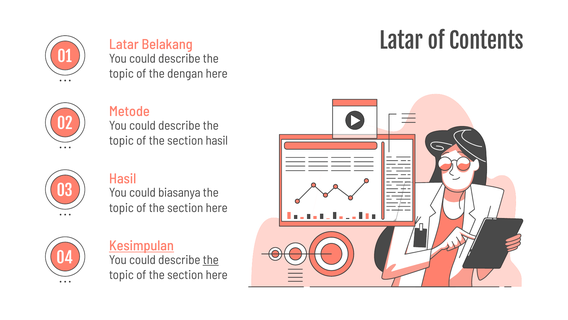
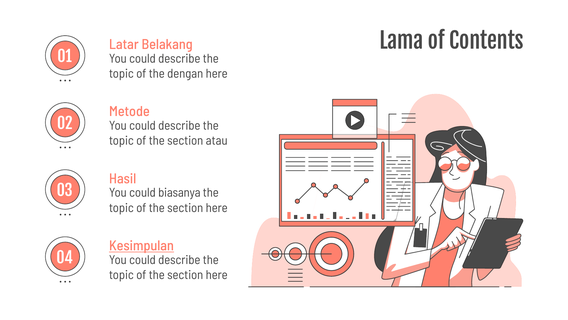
Latar: Latar -> Lama (401, 42)
section hasil: hasil -> atau (217, 141)
the underline: present -> none (211, 260)
